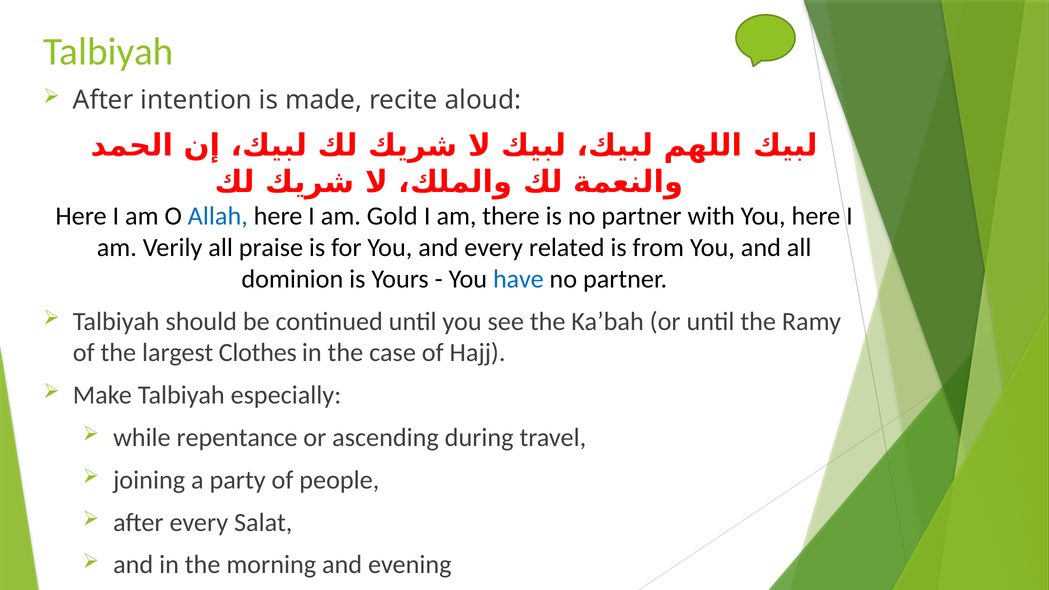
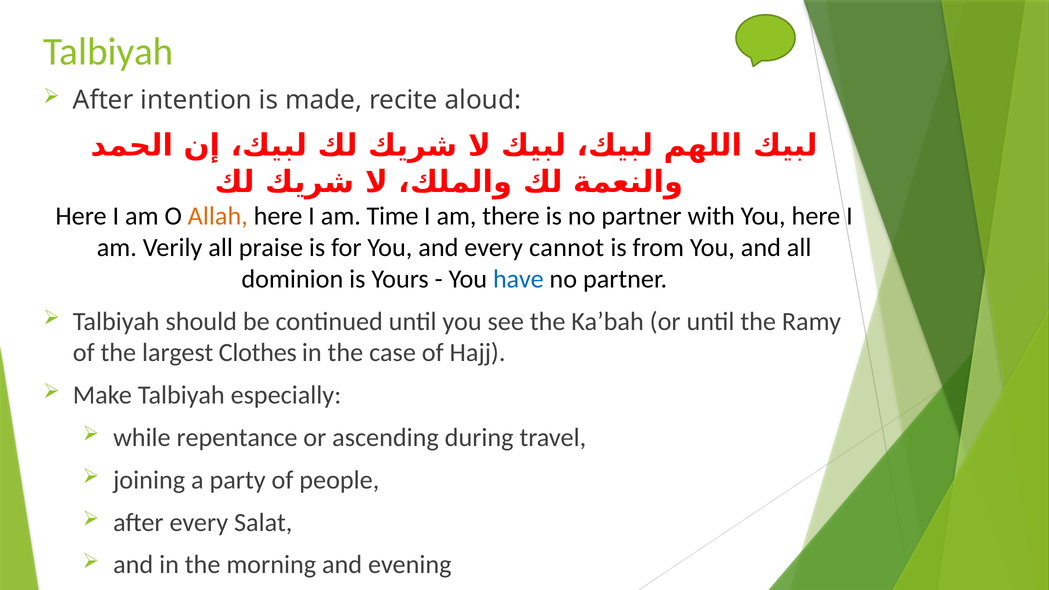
Allah colour: blue -> orange (218, 216)
Gold: Gold -> Time (392, 216)
related: related -> cannot (567, 248)
